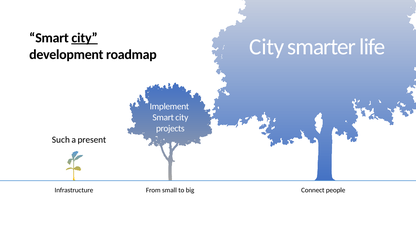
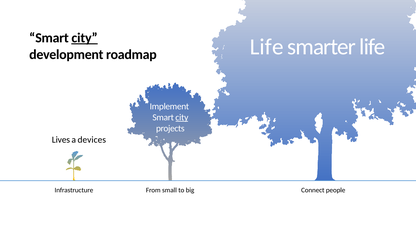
roadmap City: City -> Life (267, 47)
city underline: none -> present (182, 117)
Such: Such -> Lives (61, 140)
present: present -> devices (92, 140)
